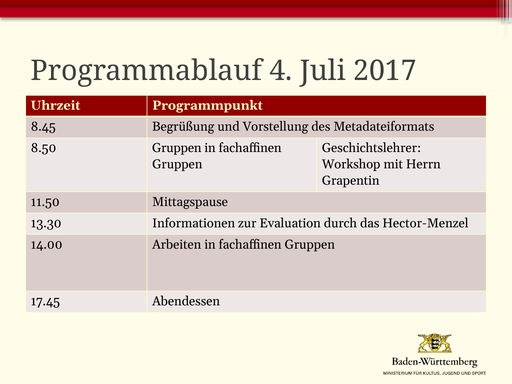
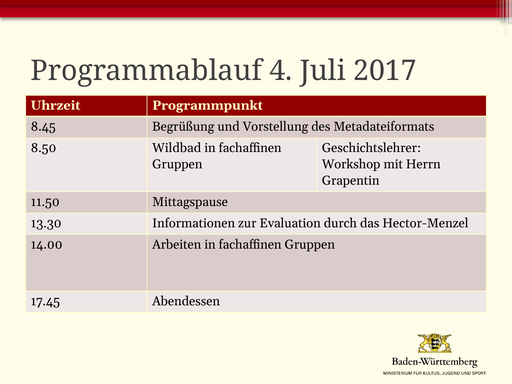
8.50 Gruppen: Gruppen -> Wildbad (177, 148)
